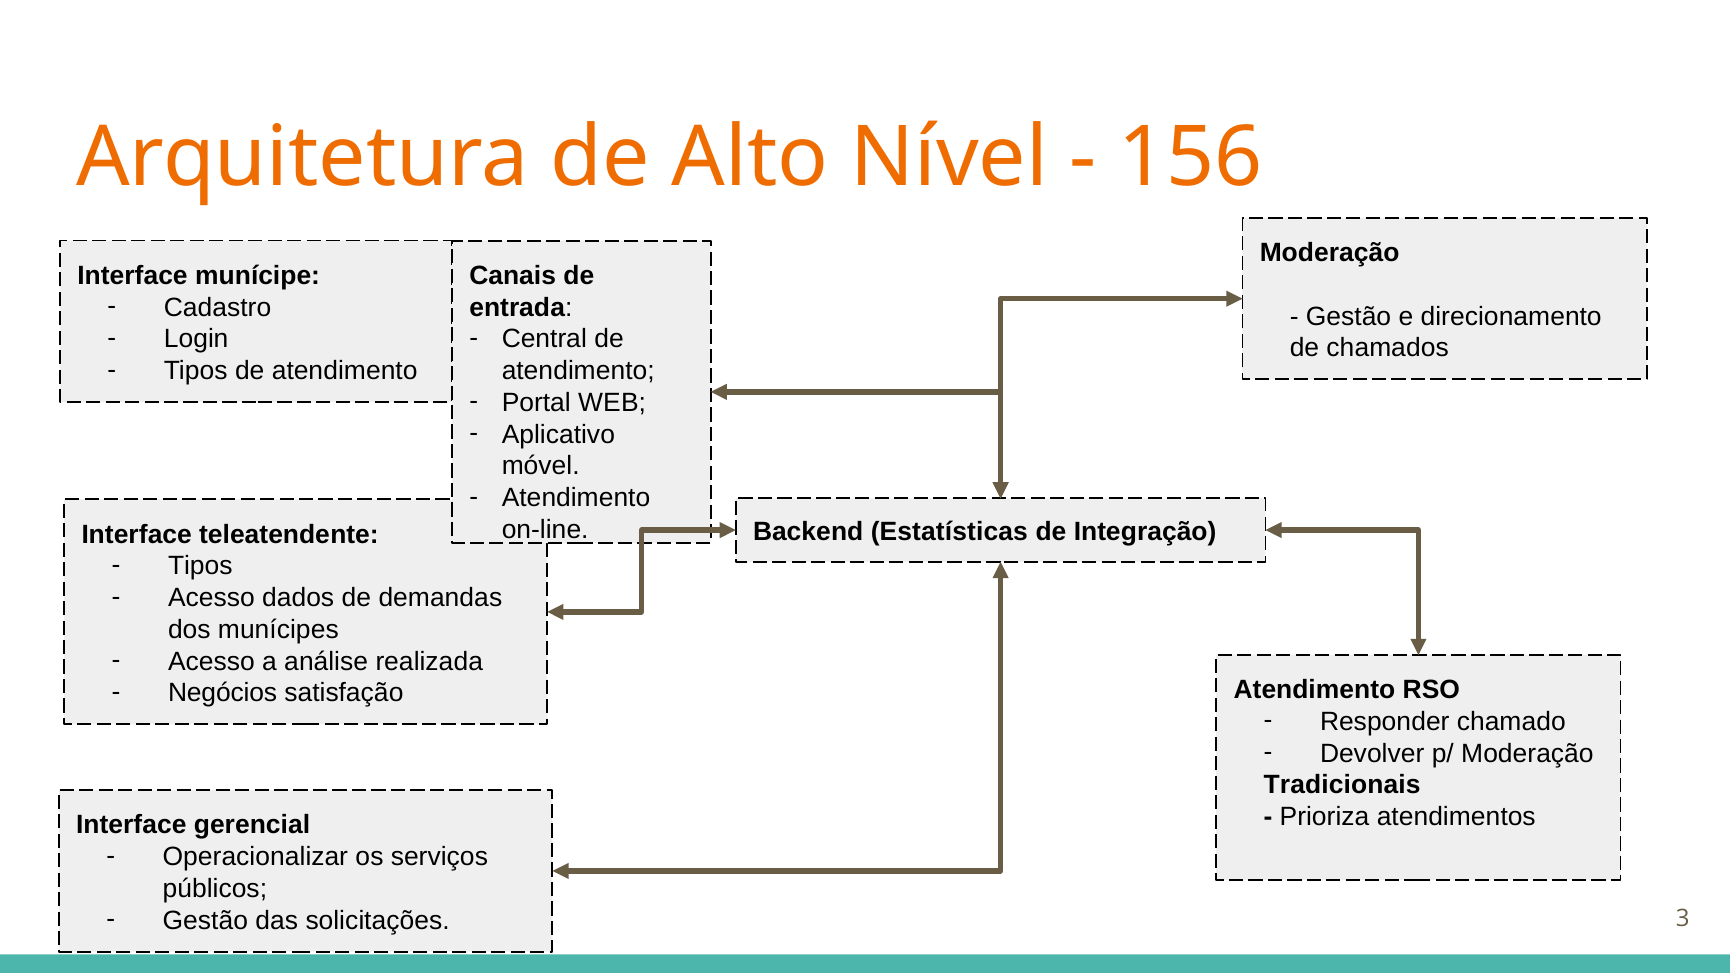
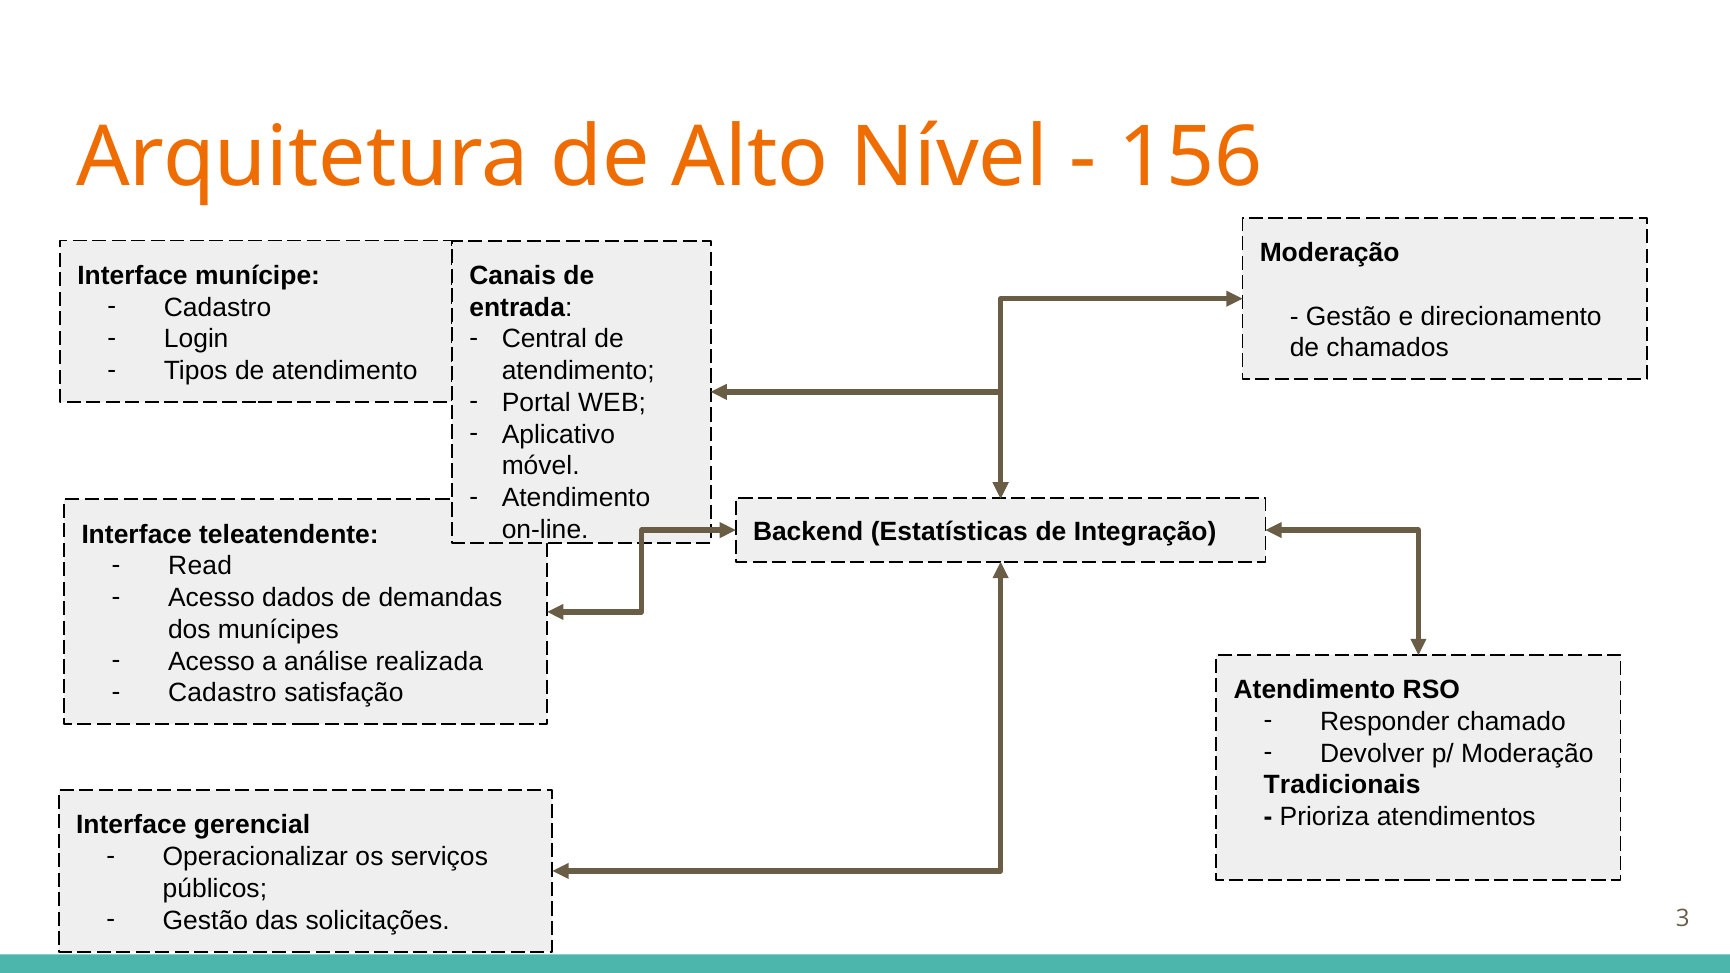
Tipos: Tipos -> Read (200, 566)
Negócios: Negócios -> Cadastro (222, 693)
